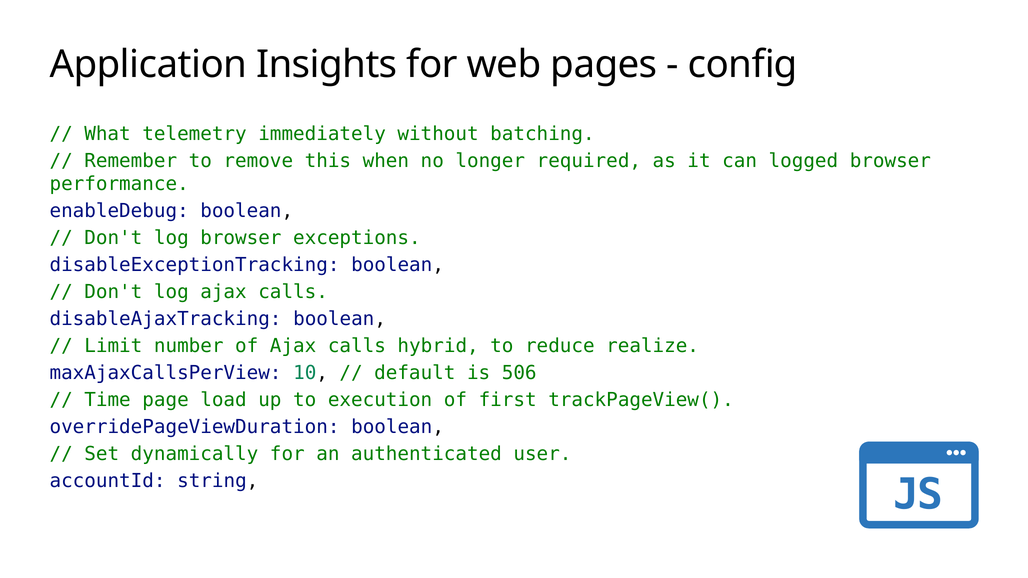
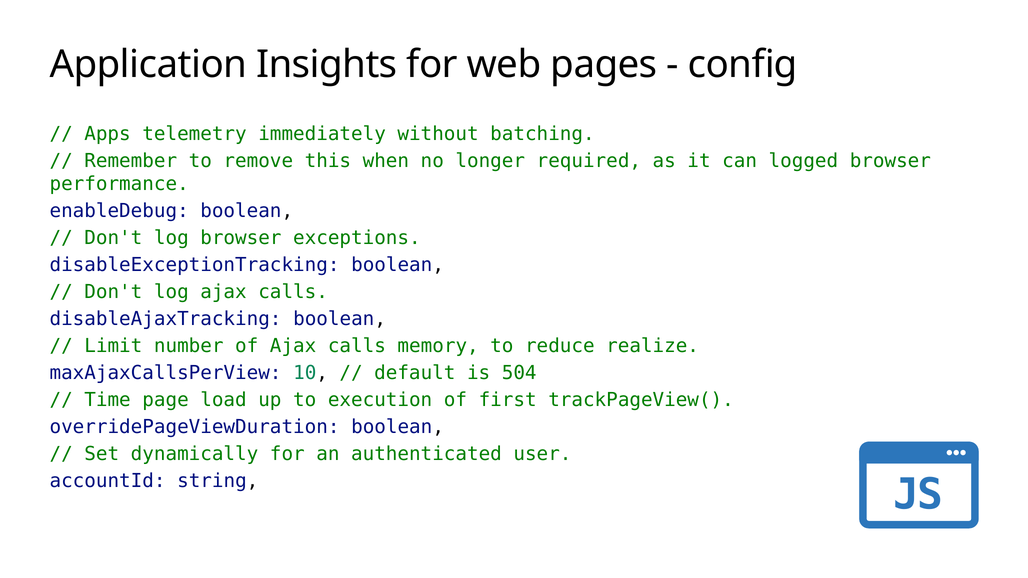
What: What -> Apps (107, 134)
hybrid: hybrid -> memory (438, 346)
506: 506 -> 504 (519, 373)
